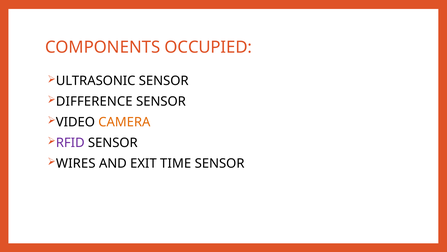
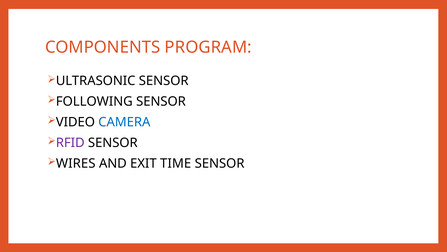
OCCUPIED: OCCUPIED -> PROGRAM (208, 47)
DIFFERENCE: DIFFERENCE -> FOLLOWING (94, 101)
CAMERA colour: orange -> blue (124, 122)
